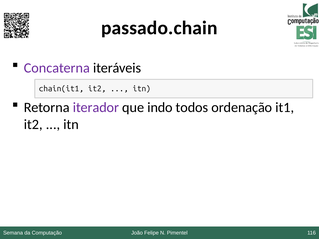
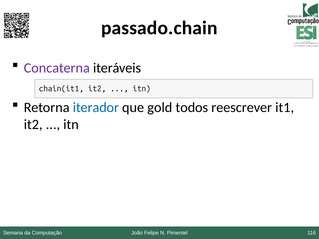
iterador colour: purple -> blue (96, 108)
indo: indo -> gold (160, 108)
ordenação: ordenação -> reescrever (242, 108)
